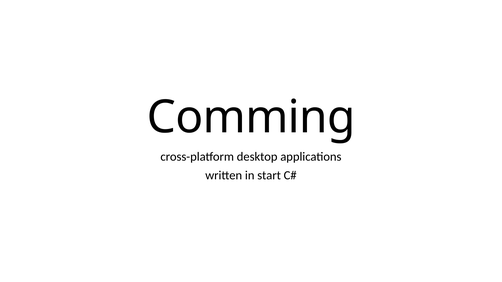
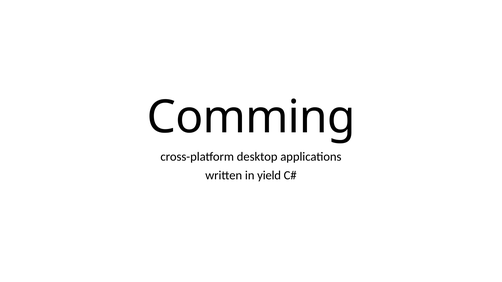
start: start -> yield (269, 176)
